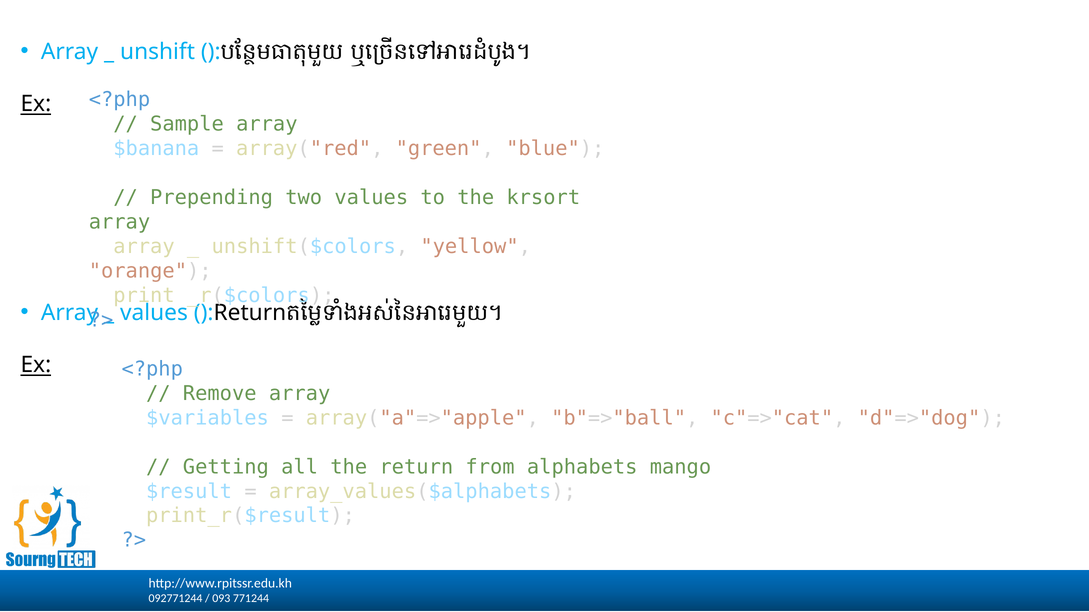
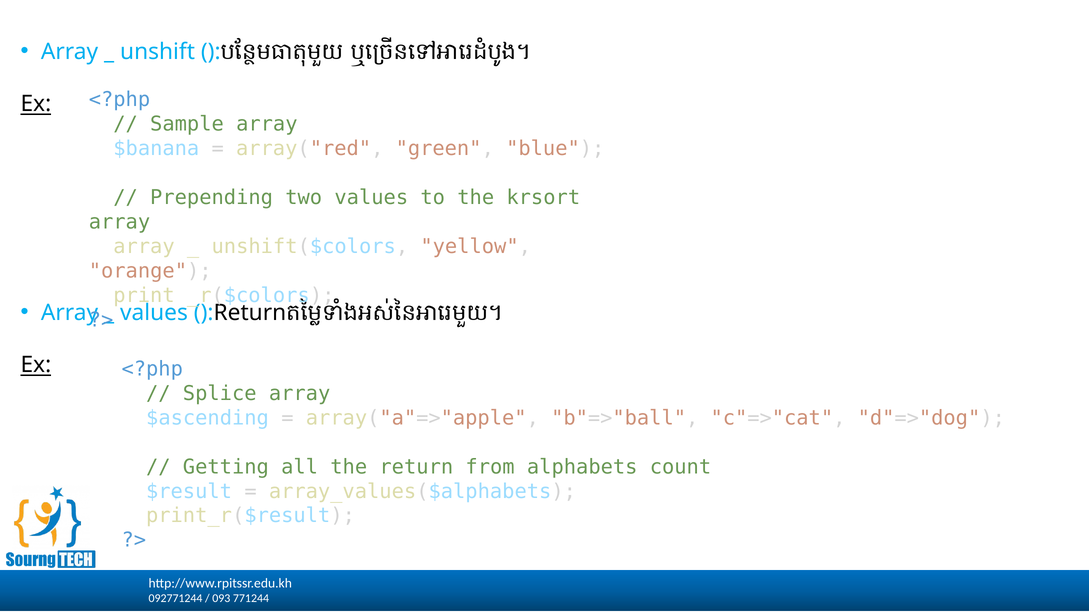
Remove: Remove -> Splice (220, 394)
$variables: $variables -> $ascending (207, 418)
mango: mango -> count (680, 467)
